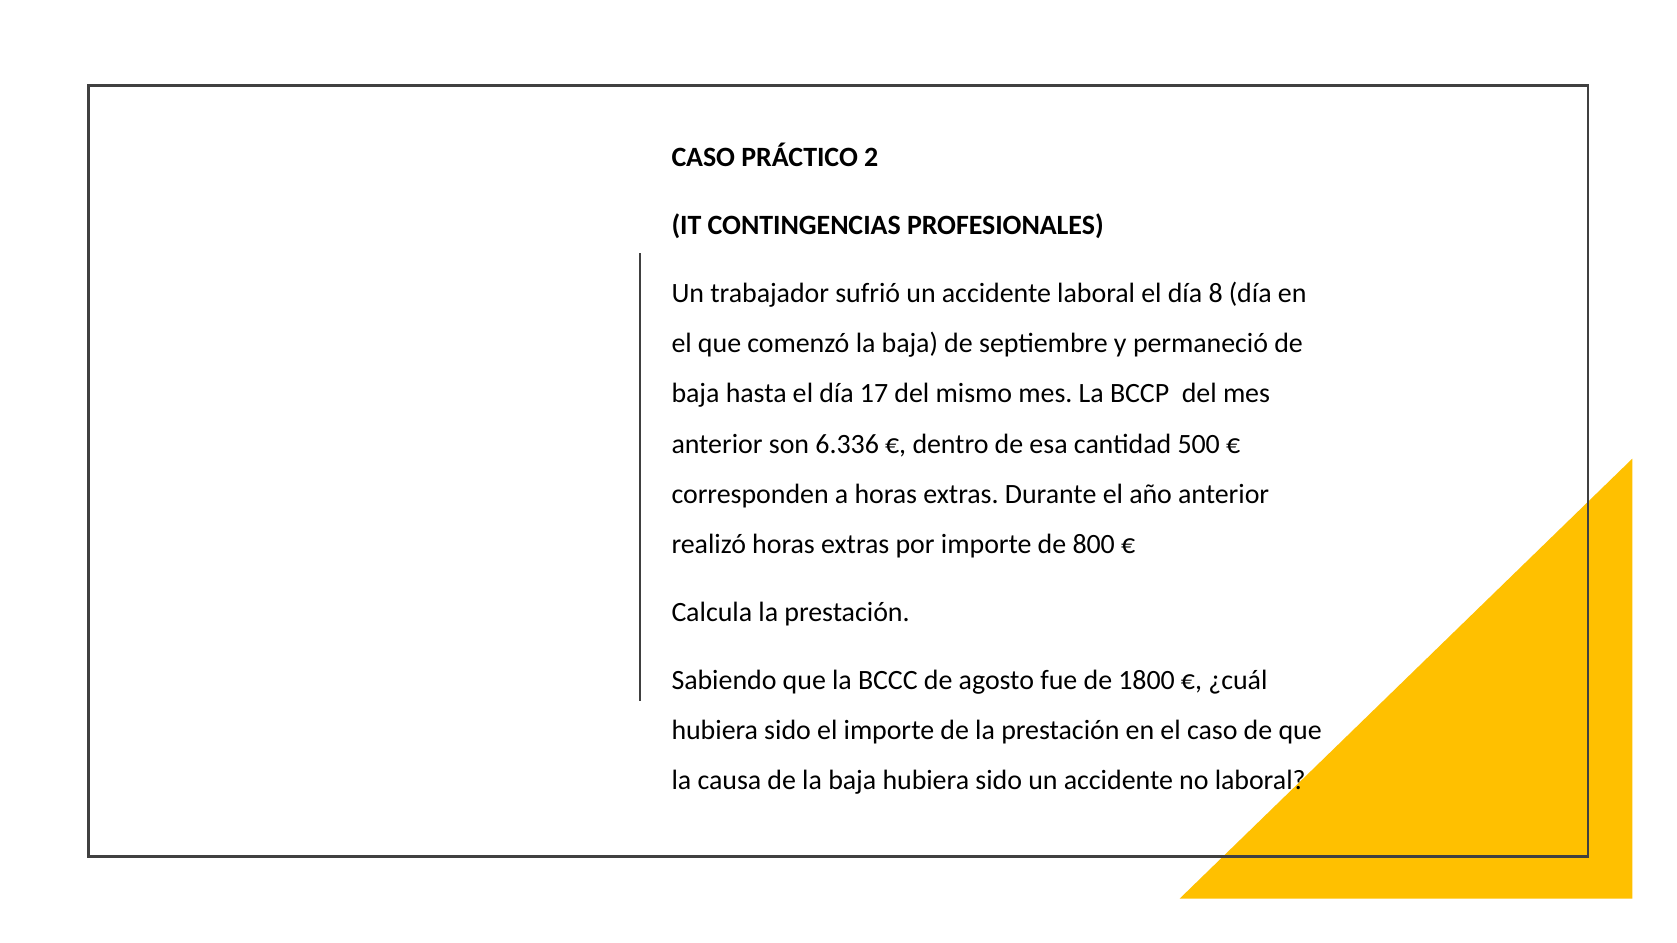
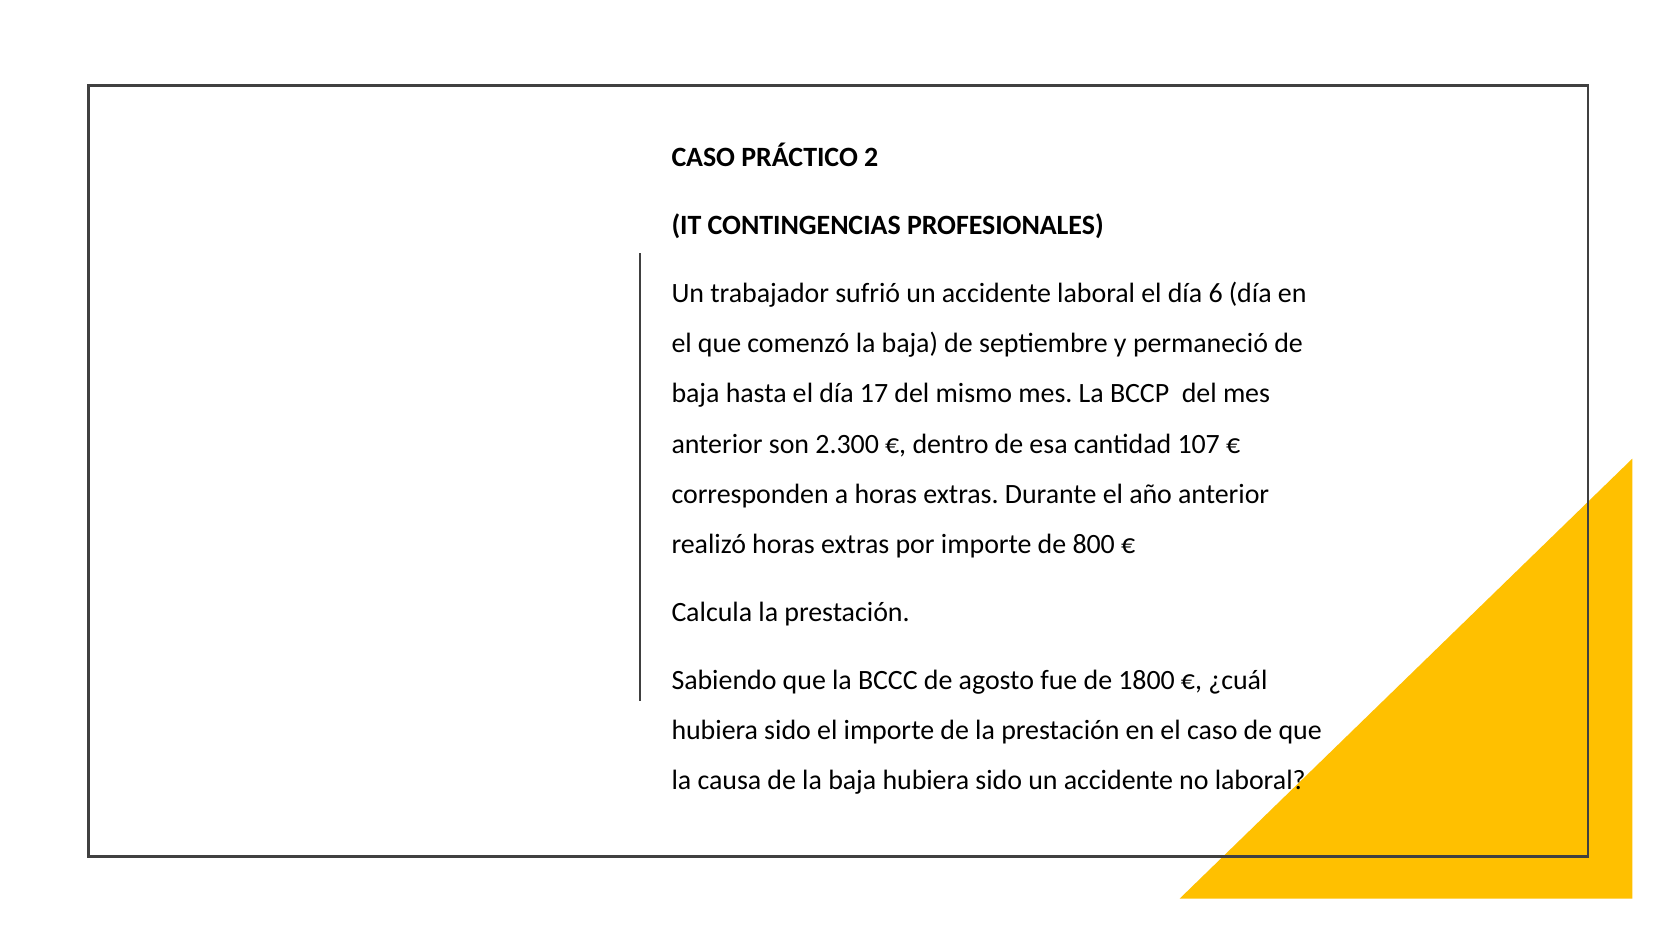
8: 8 -> 6 (1216, 293)
6.336: 6.336 -> 2.300 (847, 444)
500: 500 -> 107 (1199, 444)
